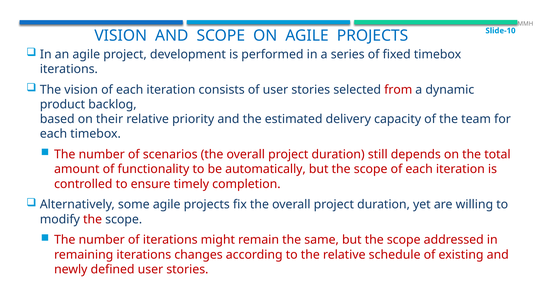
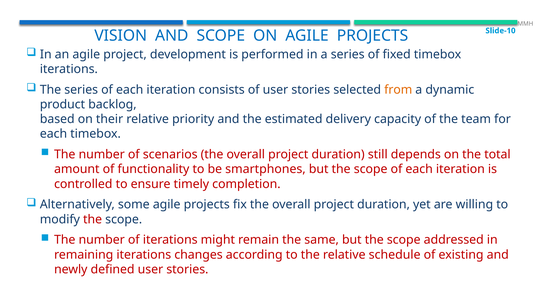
The vision: vision -> series (81, 90)
from colour: red -> orange (398, 90)
automatically: automatically -> smartphones (265, 169)
